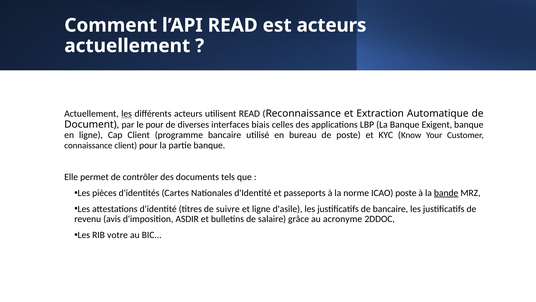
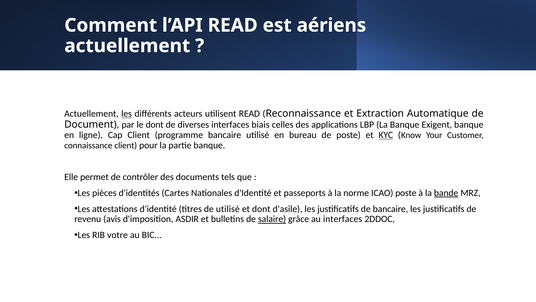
est acteurs: acteurs -> aériens (331, 25)
le pour: pour -> dont (155, 124)
KYC underline: none -> present (386, 135)
de suivre: suivre -> utilisé (228, 209)
et ligne: ligne -> dont (261, 209)
salaire underline: none -> present (272, 219)
au acronyme: acronyme -> interfaces (343, 219)
